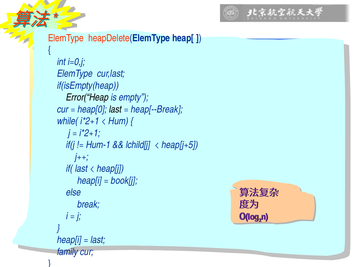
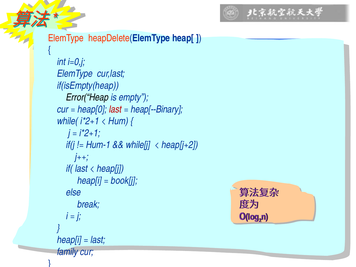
last colour: black -> red (115, 109)
heap[--Break: heap[--Break -> heap[--Binary (157, 109)
lchild[j: lchild[j -> while[j (138, 145)
heap[j+5: heap[j+5 -> heap[j+2 (180, 145)
